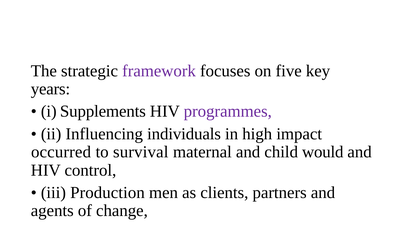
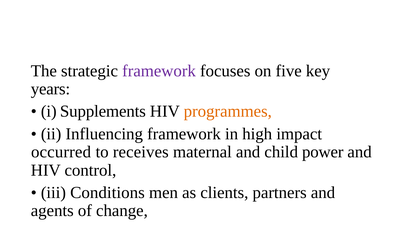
programmes colour: purple -> orange (228, 112)
Influencing individuals: individuals -> framework (184, 134)
survival: survival -> receives (141, 152)
would: would -> power (323, 152)
Production: Production -> Conditions (107, 193)
